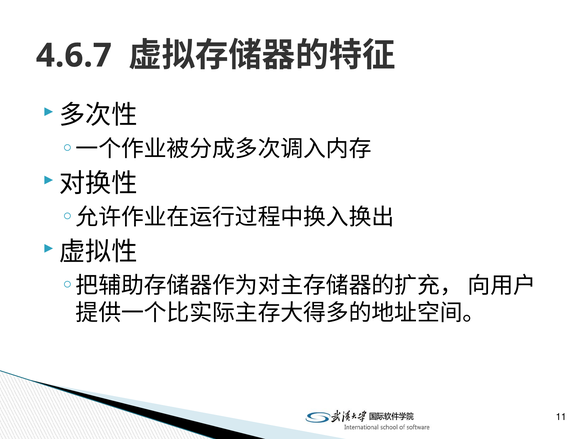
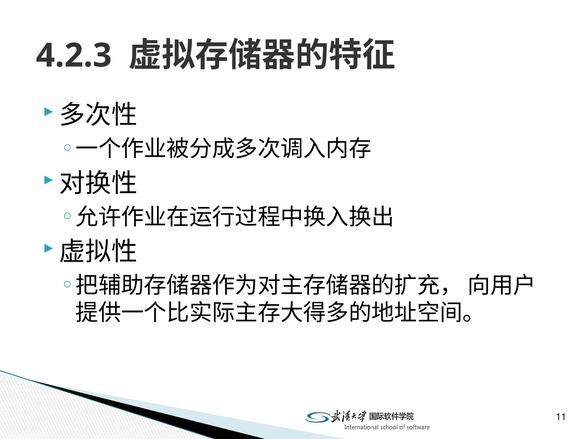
4.6.7: 4.6.7 -> 4.2.3 (74, 56)
